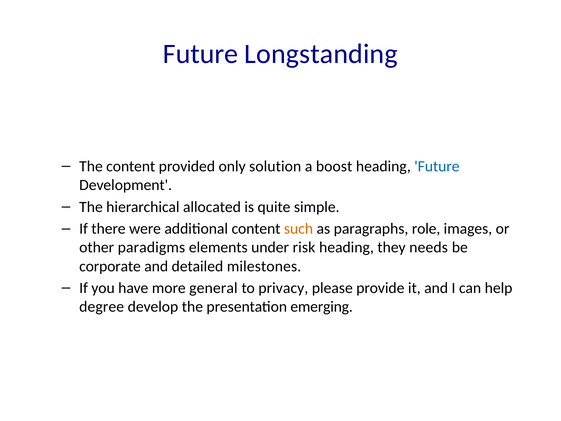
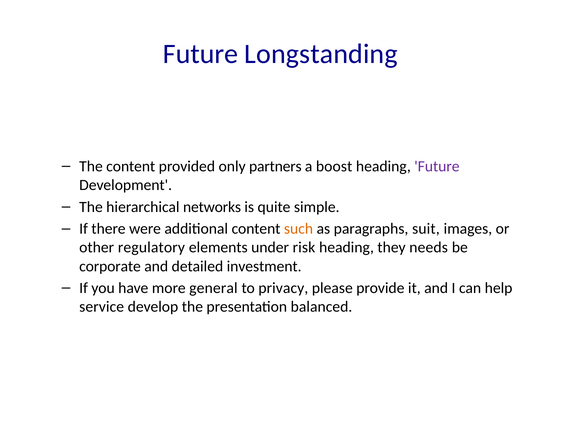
solution: solution -> partners (275, 166)
Future colour: blue -> purple (437, 166)
allocated: allocated -> networks (212, 207)
role: role -> suit (426, 229)
paradigms: paradigms -> regulatory (151, 247)
milestones: milestones -> investment (264, 266)
degree: degree -> service (102, 307)
emerging: emerging -> balanced (321, 307)
